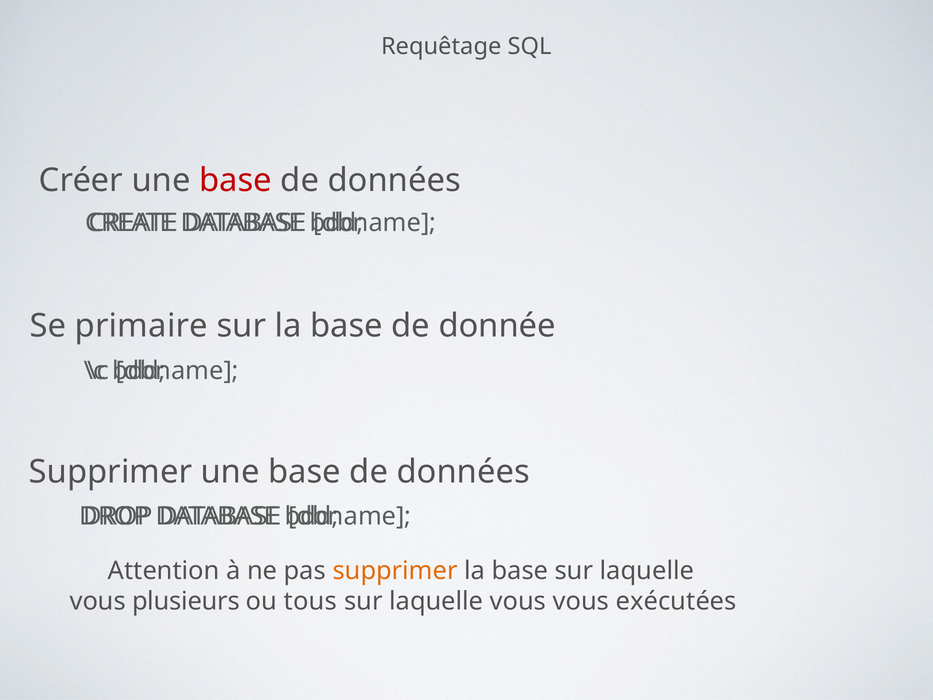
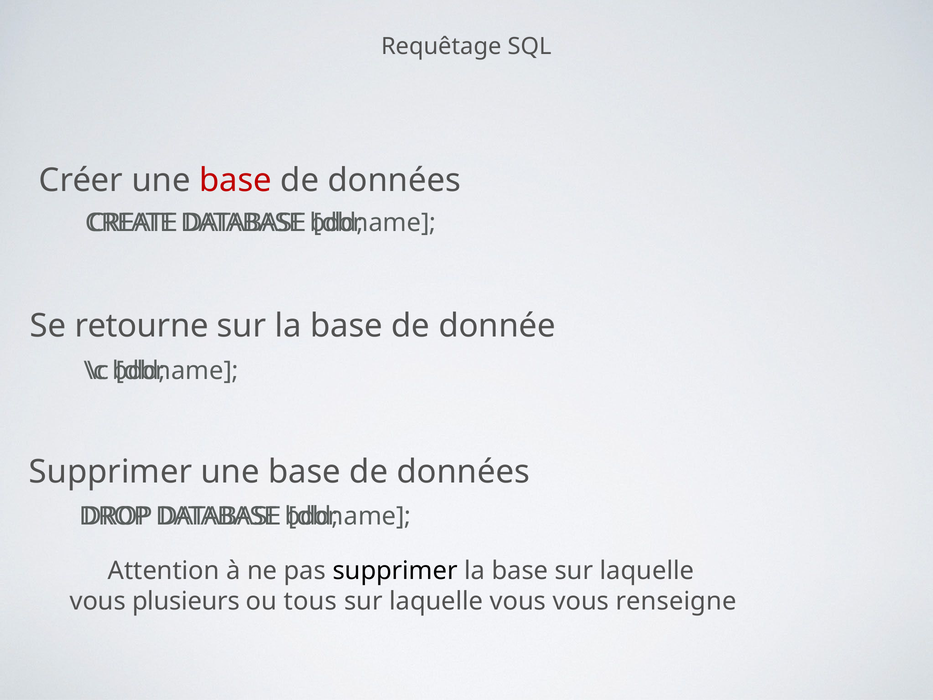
primaire: primaire -> retourne (142, 326)
supprimer colour: orange -> black (395, 570)
exécutées: exécutées -> renseigne (676, 601)
